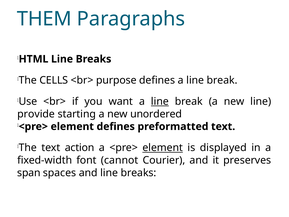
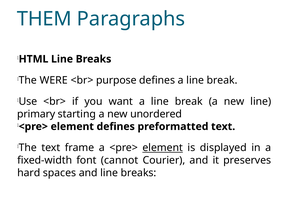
CELLS: CELLS -> WERE (54, 80)
line underline: present -> none (160, 101)
provide: provide -> primary (36, 114)
action: action -> frame (80, 148)
span: span -> hard (29, 173)
